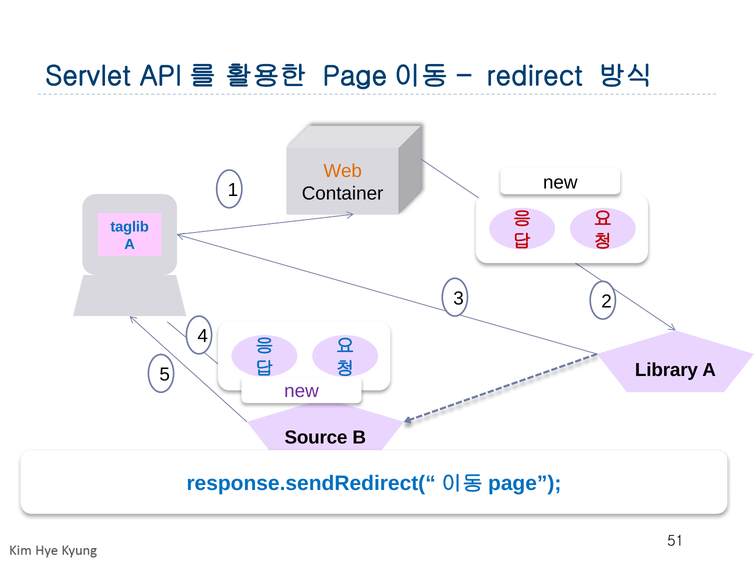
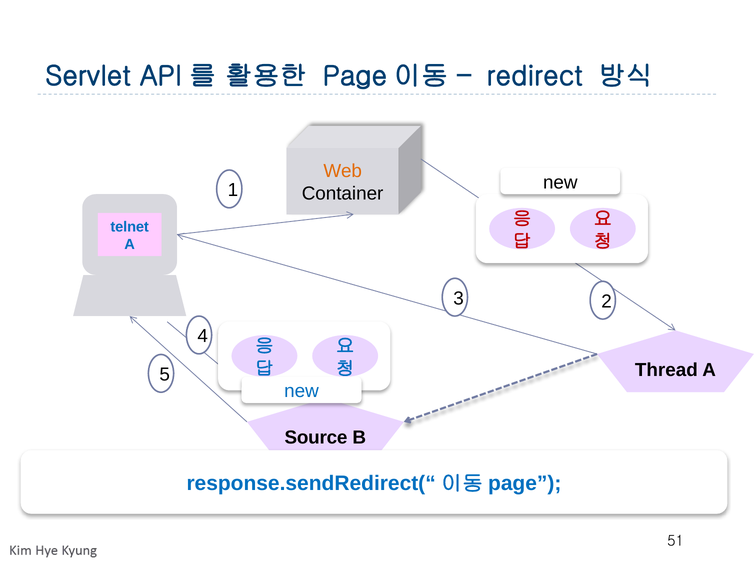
taglib: taglib -> telnet (130, 227)
Library: Library -> Thread (666, 370)
new colour: purple -> blue (301, 391)
